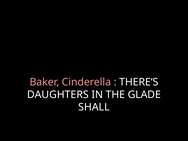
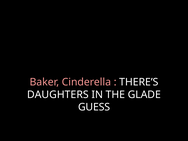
SHALL: SHALL -> GUESS (94, 107)
